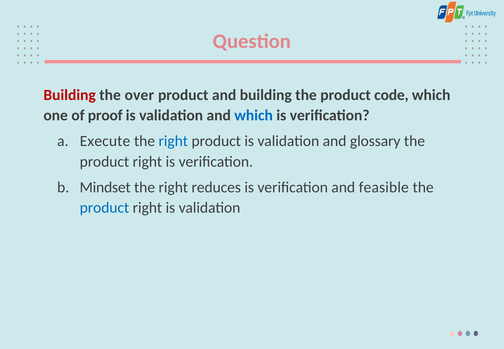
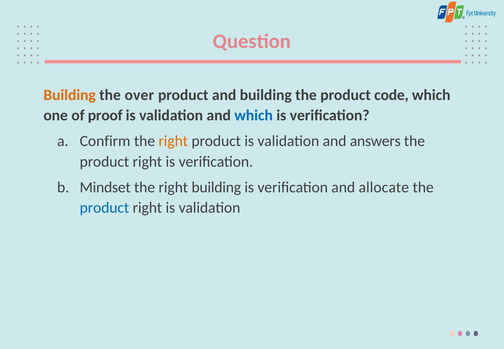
Building colour: red -> orange (70, 95)
Execute: Execute -> Confirm (105, 141)
right colour: blue -> orange (173, 141)
glossary: glossary -> answers (375, 141)
right reduces: reduces -> building (216, 187)
feasible: feasible -> allocate (384, 187)
